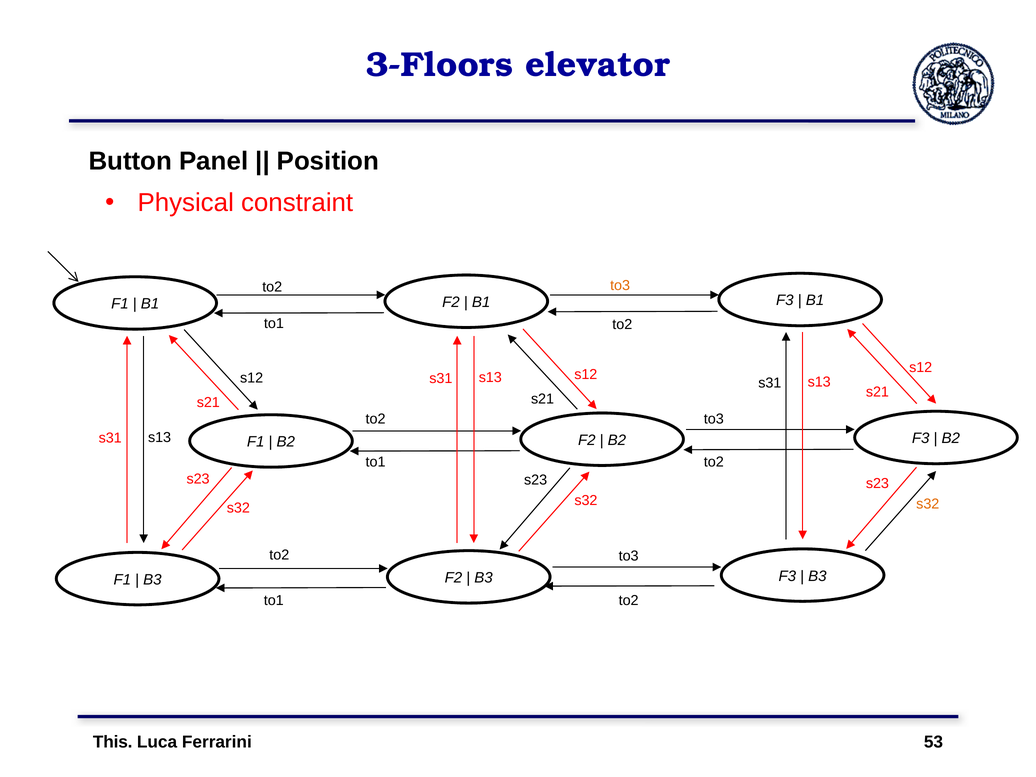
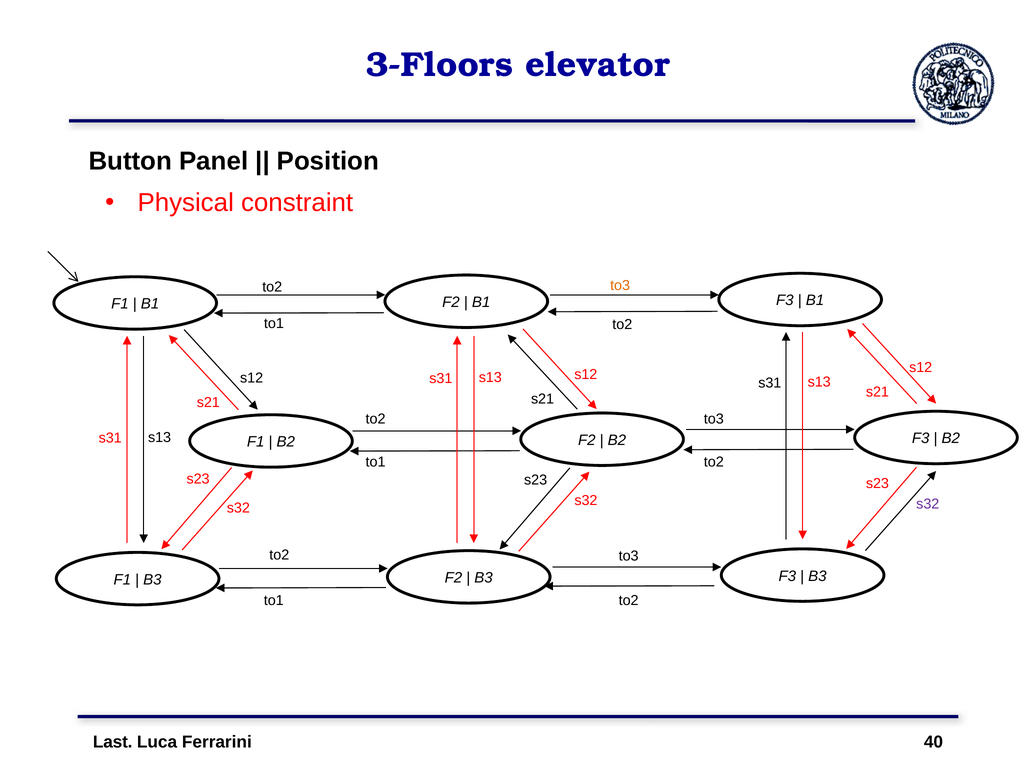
s32 colour: orange -> purple (928, 504)
This: This -> Last (113, 742)
53: 53 -> 40 (933, 742)
